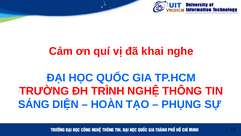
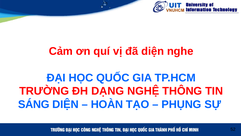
đã khai: khai -> diện (153, 51)
TRÌNH: TRÌNH -> DẠNG (108, 91)
